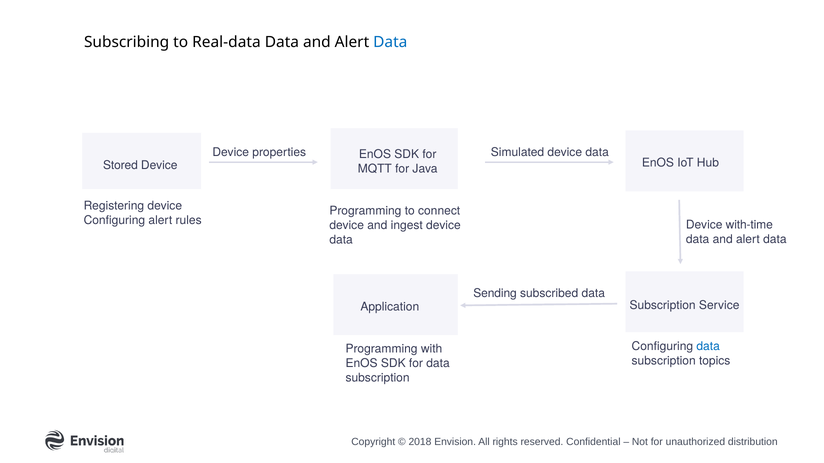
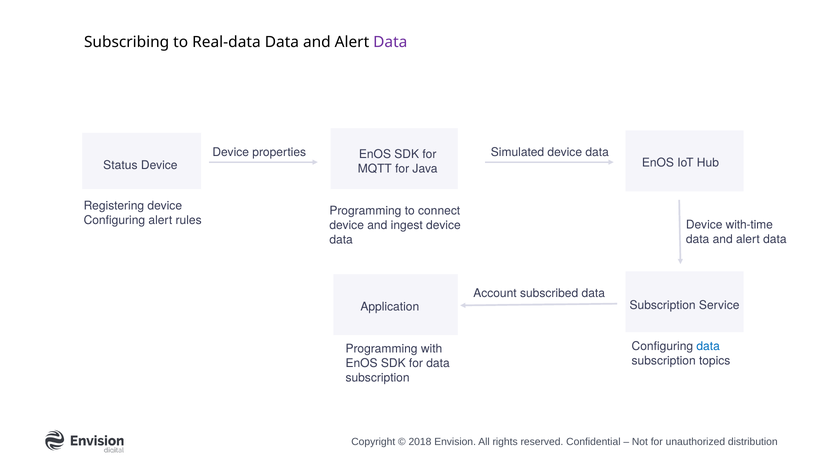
Data colour: blue -> purple (390, 42)
Stored: Stored -> Status (120, 166)
Sending: Sending -> Account (495, 294)
